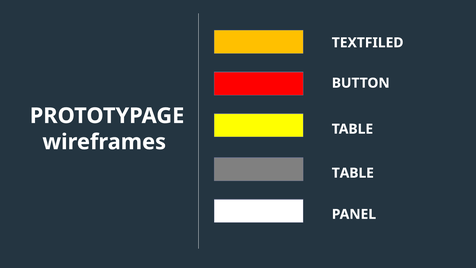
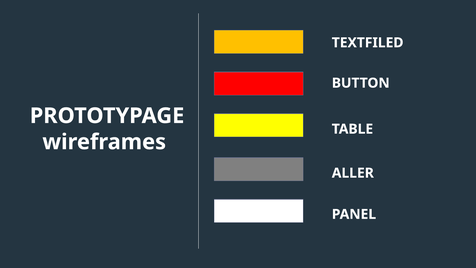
TABLE: TABLE -> ALLER (353, 173)
